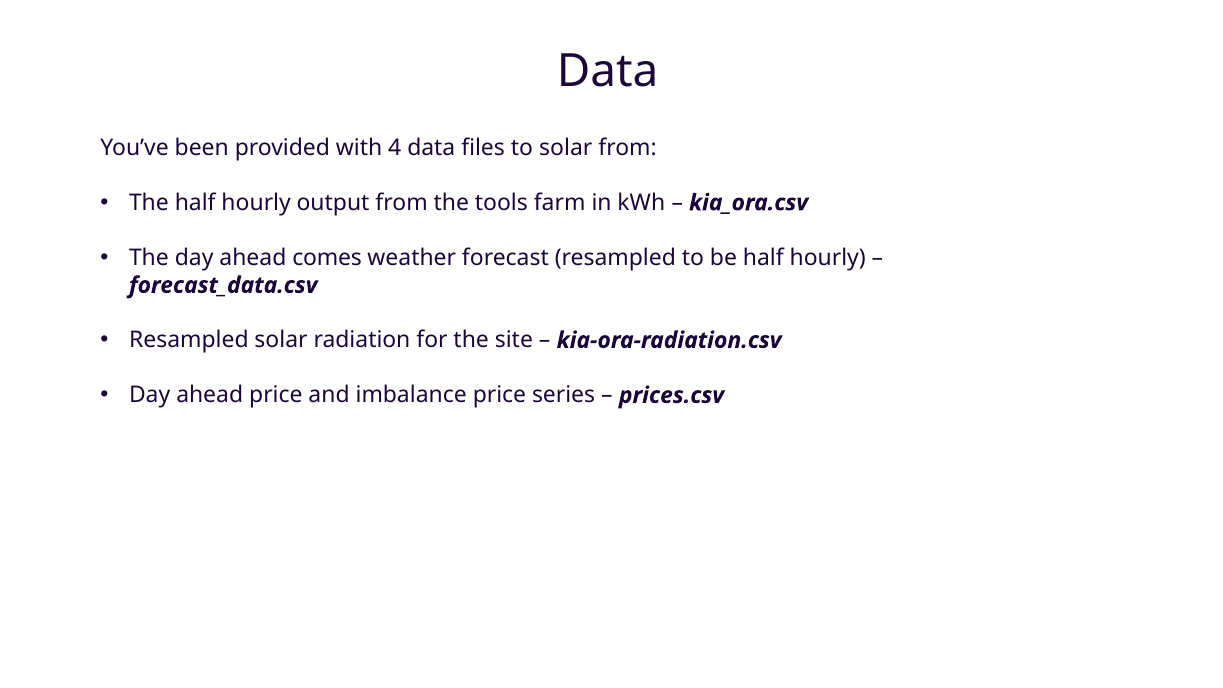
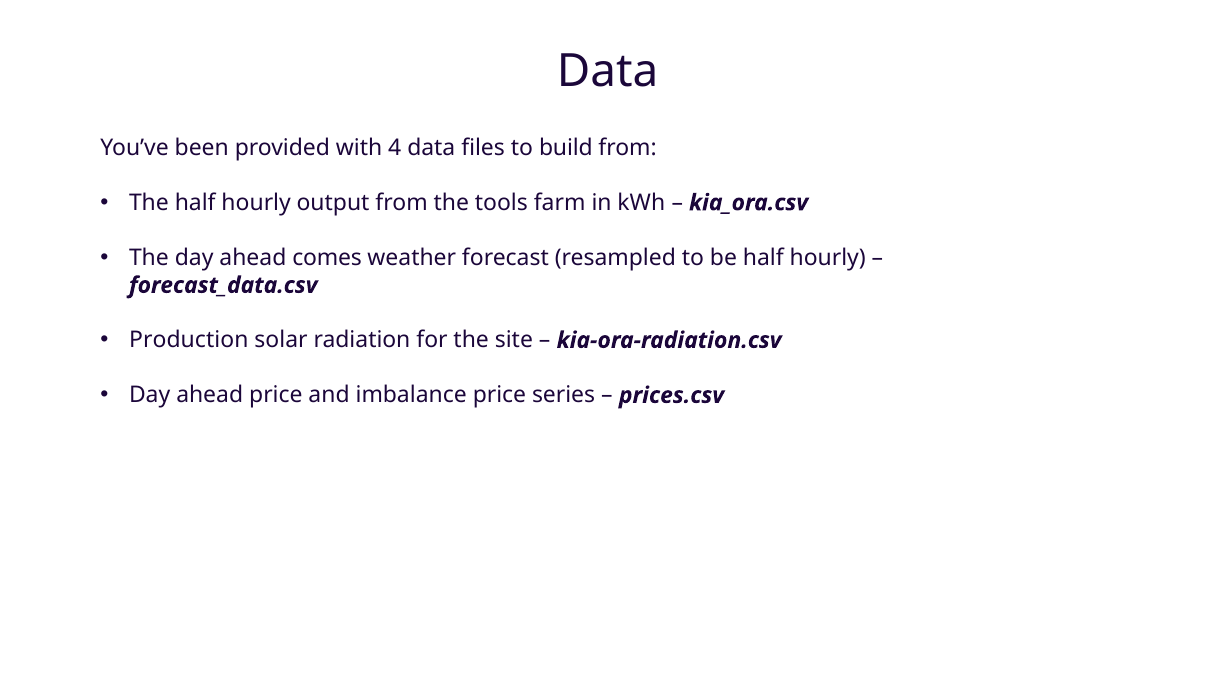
to solar: solar -> build (566, 148)
Resampled: Resampled -> Production (189, 340)
